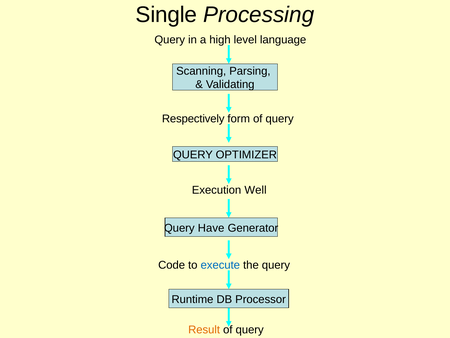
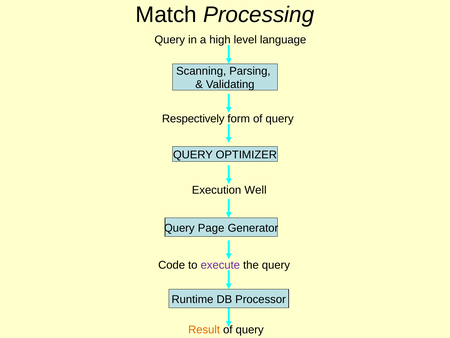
Single: Single -> Match (166, 15)
Have: Have -> Page (211, 228)
execute colour: blue -> purple (220, 265)
